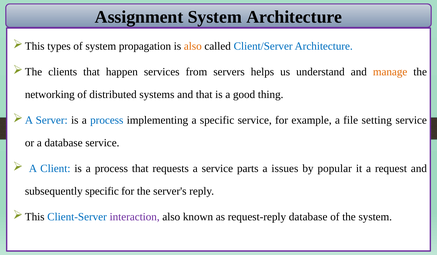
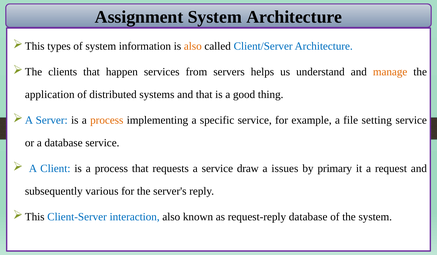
propagation: propagation -> information (145, 46)
networking: networking -> application (50, 95)
process colour: blue -> orange (107, 120)
parts: parts -> draw (248, 169)
popular: popular -> primary (335, 169)
subsequently specific: specific -> various (102, 191)
interaction colour: purple -> blue (135, 217)
